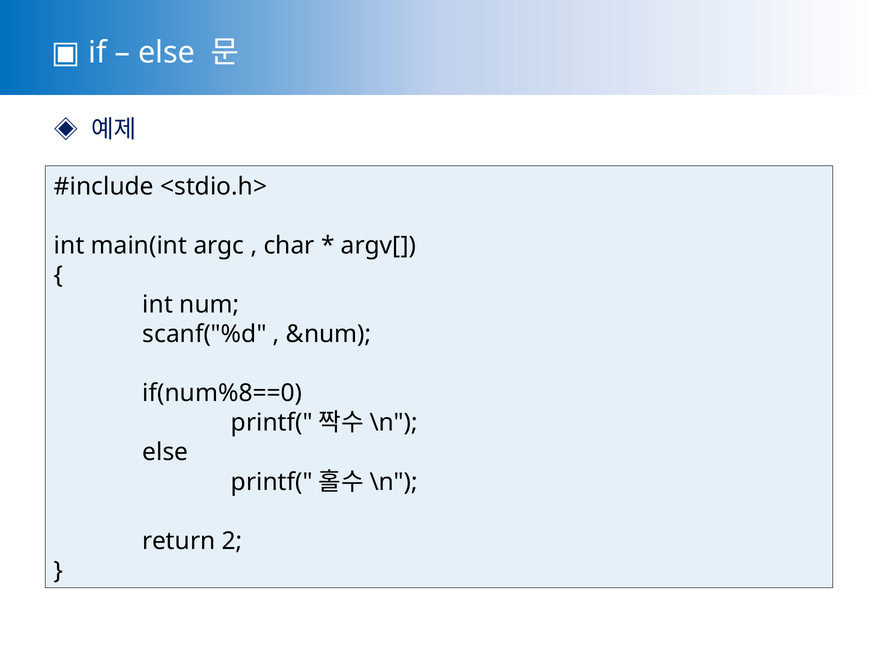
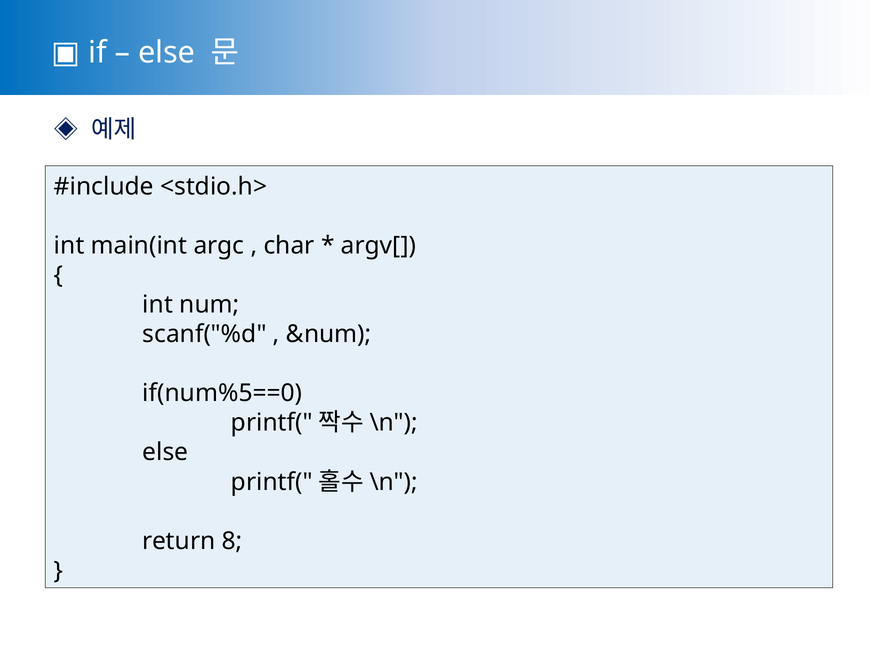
if(num%8==0: if(num%8==0 -> if(num%5==0 (222, 393)
2: 2 -> 8 (232, 541)
